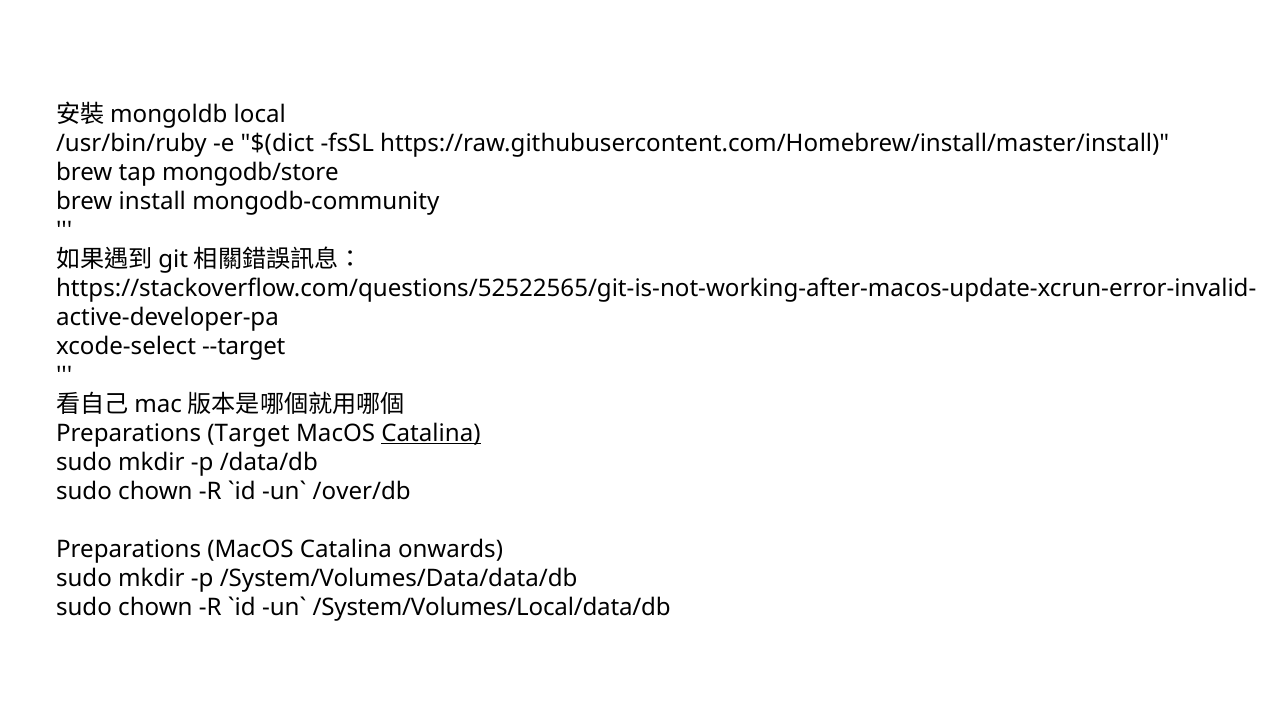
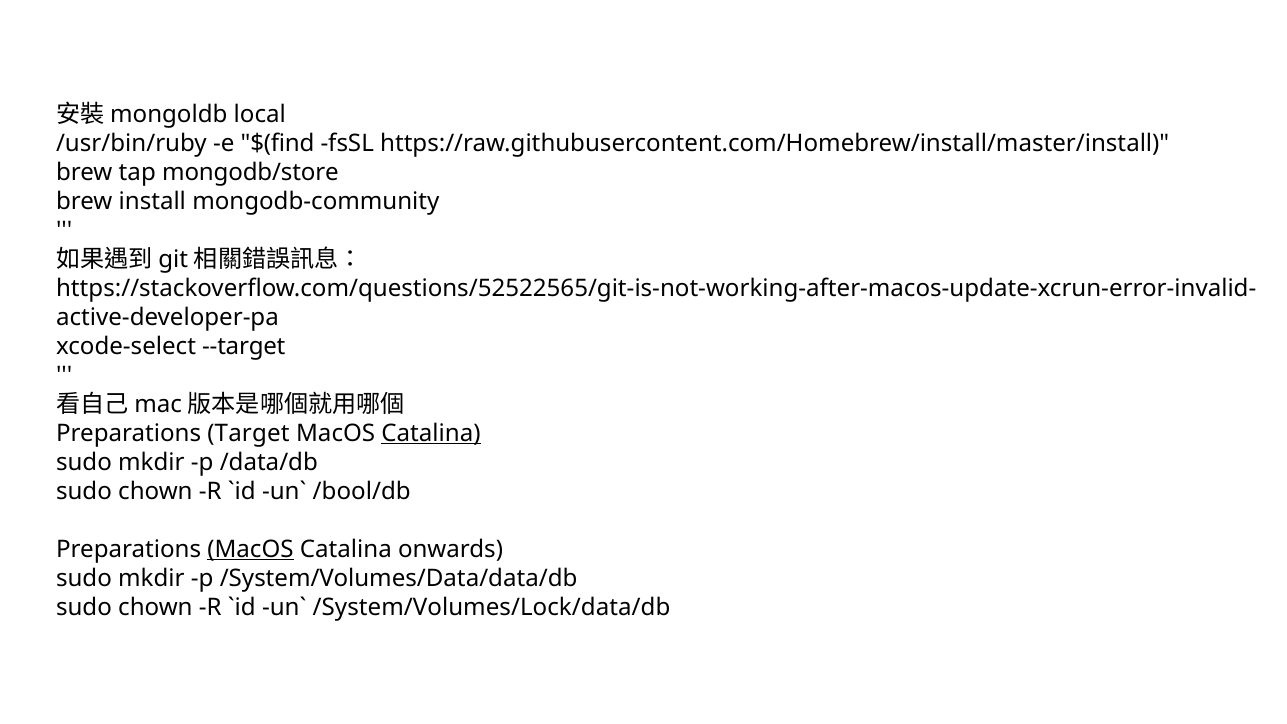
$(dict: $(dict -> $(find (278, 144)
/over/db: /over/db -> /bool/db (362, 491)
MacOS underline: none -> present (250, 549)
/System/Volumes/Local/data/db: /System/Volumes/Local/data/db -> /System/Volumes/Lock/data/db (492, 607)
